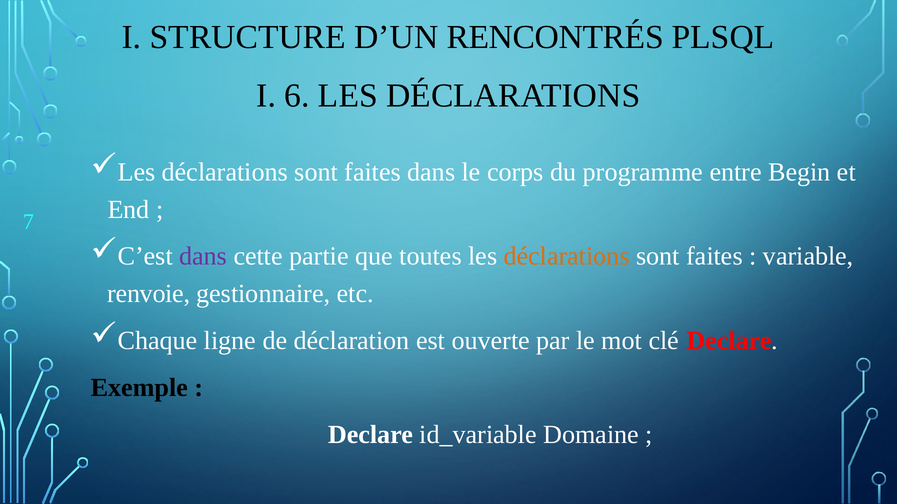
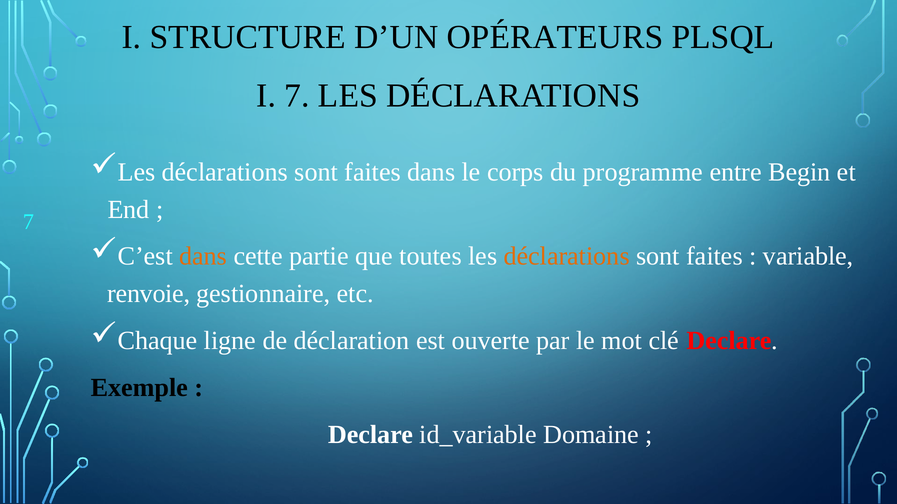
RENCONTRÉS: RENCONTRÉS -> OPÉRATEURS (555, 37)
I 6: 6 -> 7 (297, 96)
dans colour: purple -> orange (203, 257)
